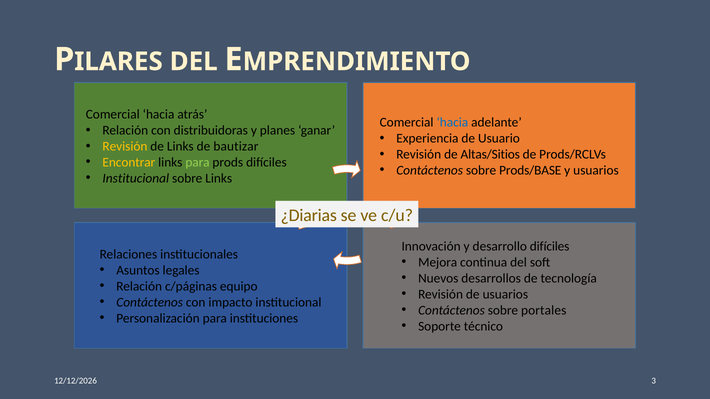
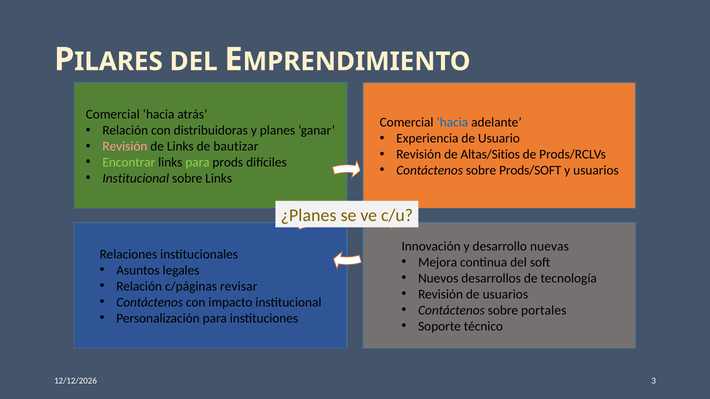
Revisión colour: yellow -> pink (125, 146)
Encontrar colour: yellow -> light green (129, 162)
Prods/BASE: Prods/BASE -> Prods/SOFT (530, 170)
¿Diarias: ¿Diarias -> ¿Planes (309, 216)
desarrollo difíciles: difíciles -> nuevas (549, 247)
equipo: equipo -> revisar (239, 287)
